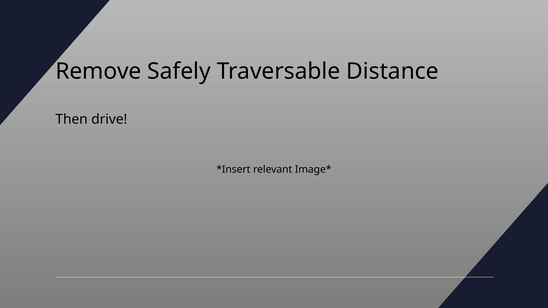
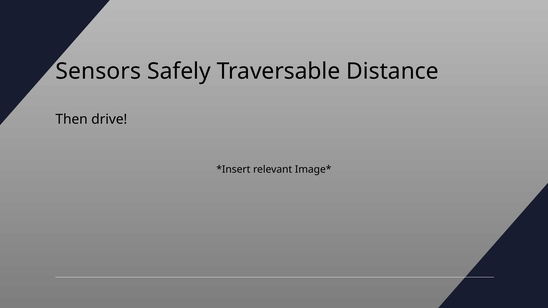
Remove: Remove -> Sensors (98, 71)
